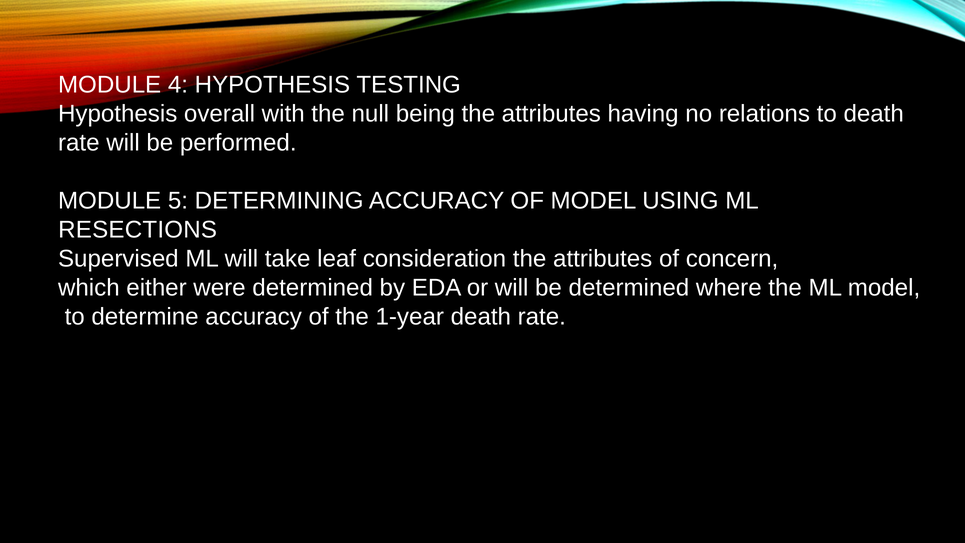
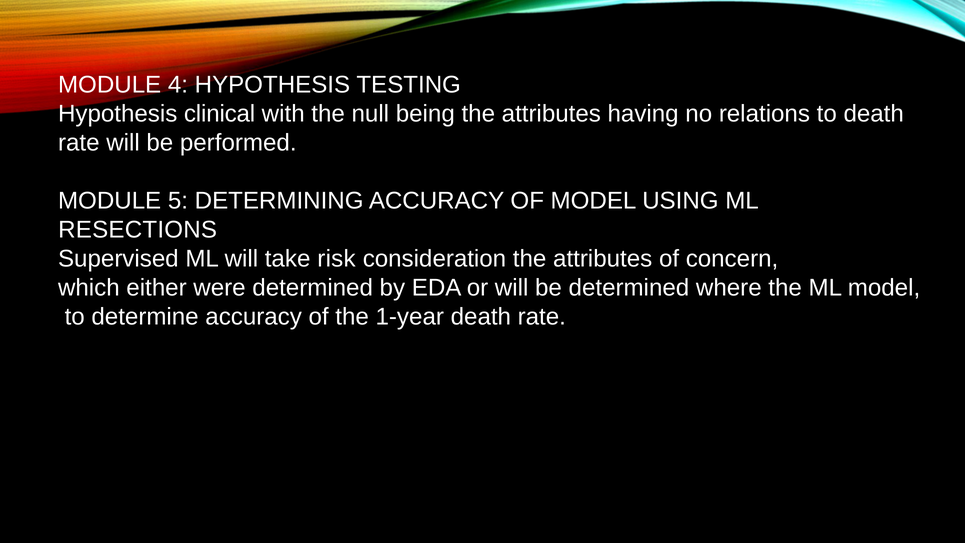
overall: overall -> clinical (220, 114)
leaf: leaf -> risk (336, 259)
